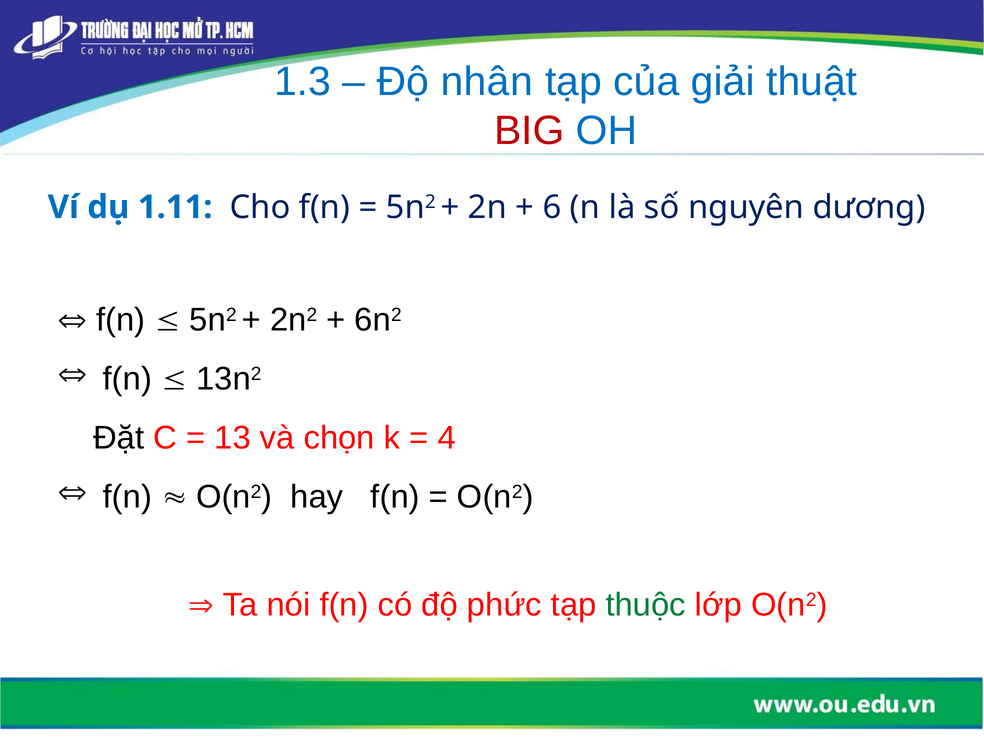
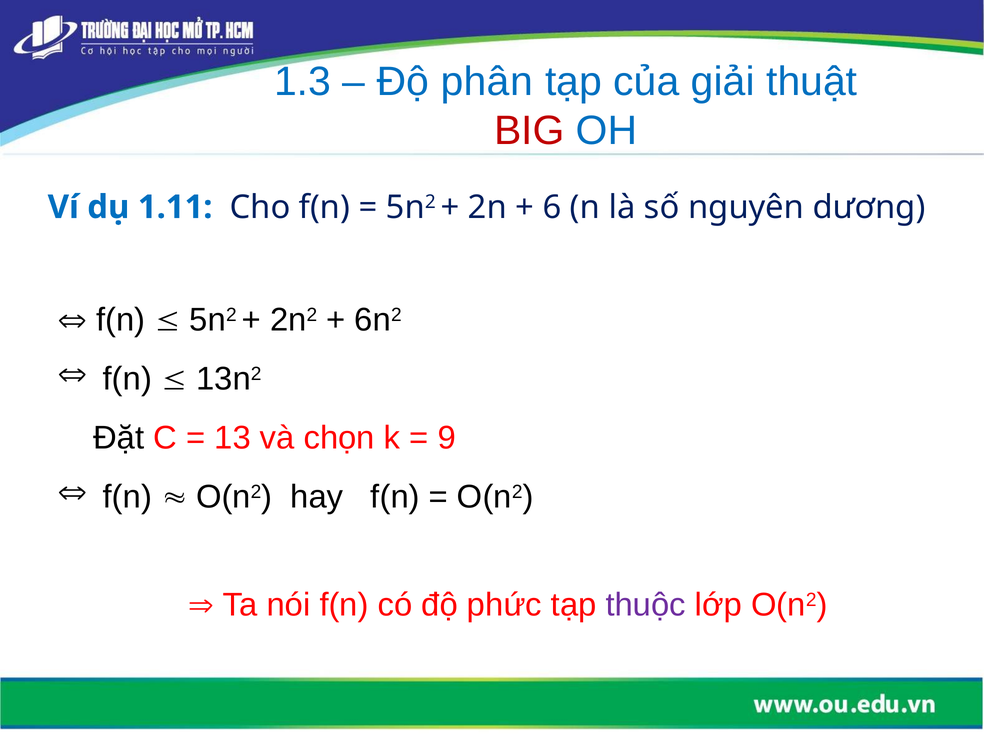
nhân: nhân -> phân (487, 82)
4: 4 -> 9 (447, 438)
thuộc colour: green -> purple (646, 605)
